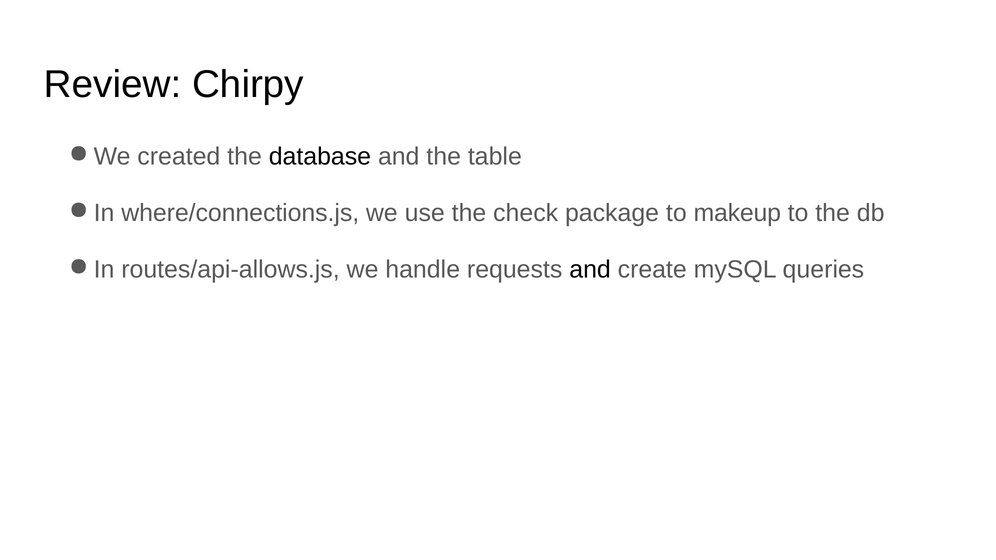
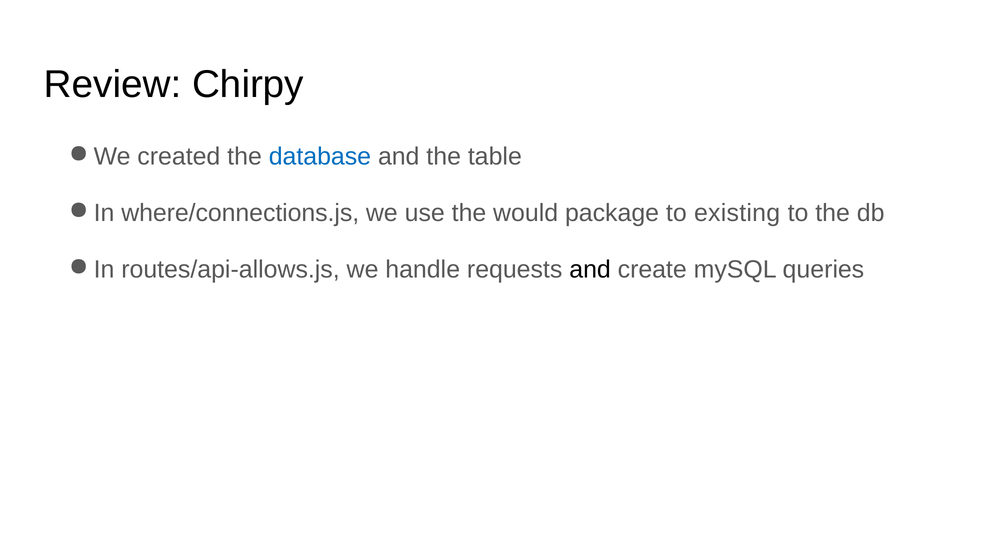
database colour: black -> blue (320, 157)
check: check -> would (526, 213)
makeup: makeup -> existing (737, 213)
